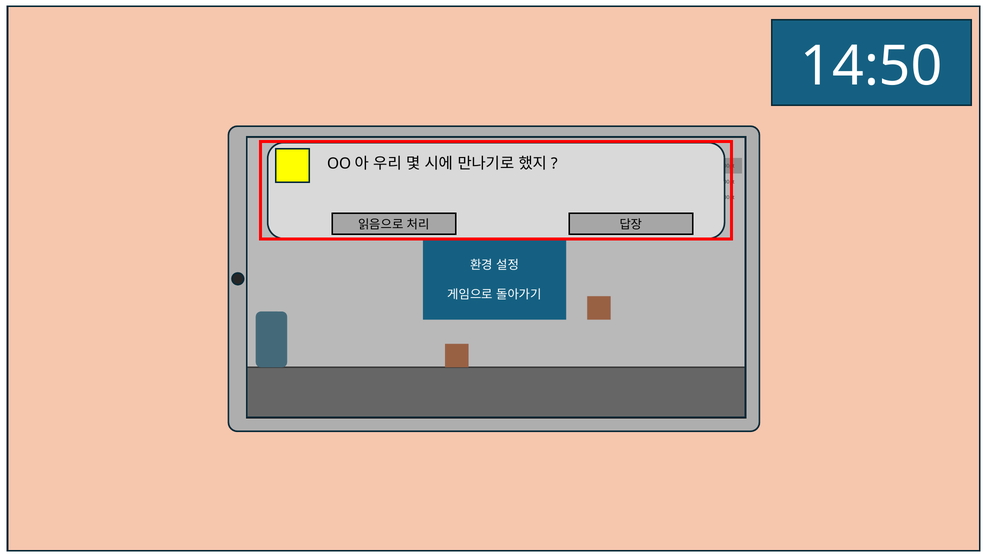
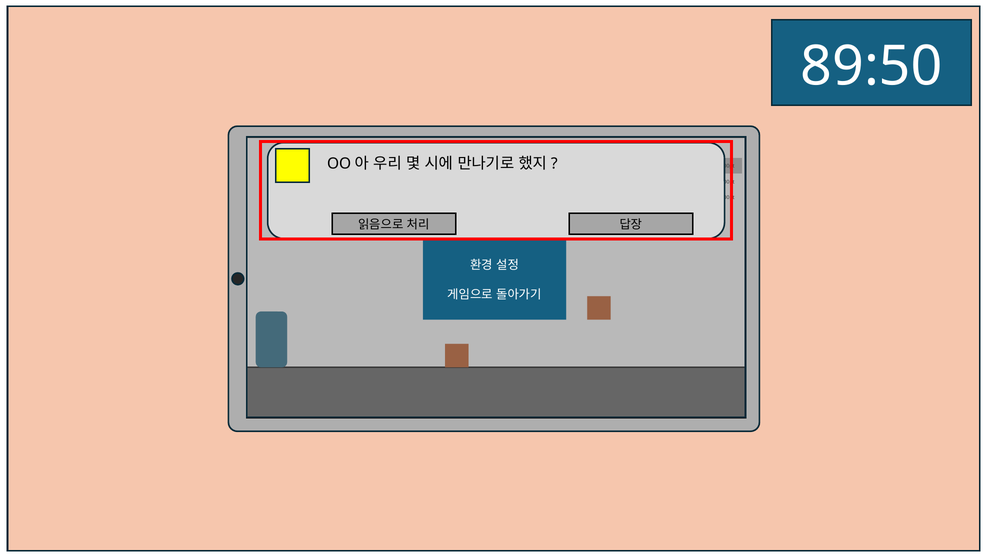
14:50: 14:50 -> 89:50 (871, 67)
